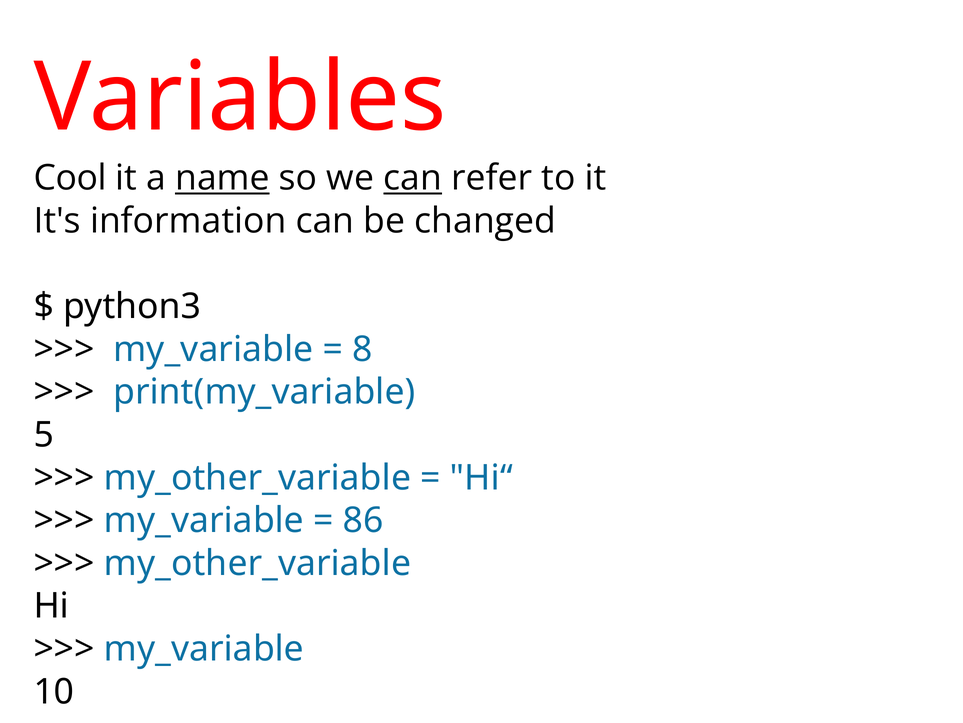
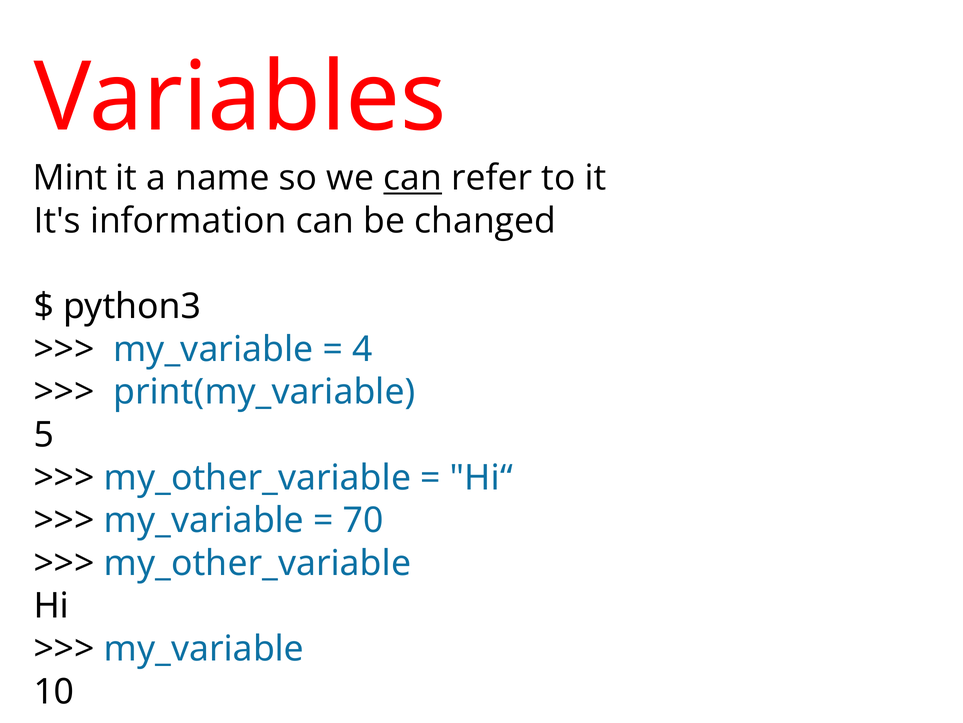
Cool: Cool -> Mint (70, 178)
name underline: present -> none (222, 178)
8: 8 -> 4 (362, 349)
86: 86 -> 70 (363, 520)
